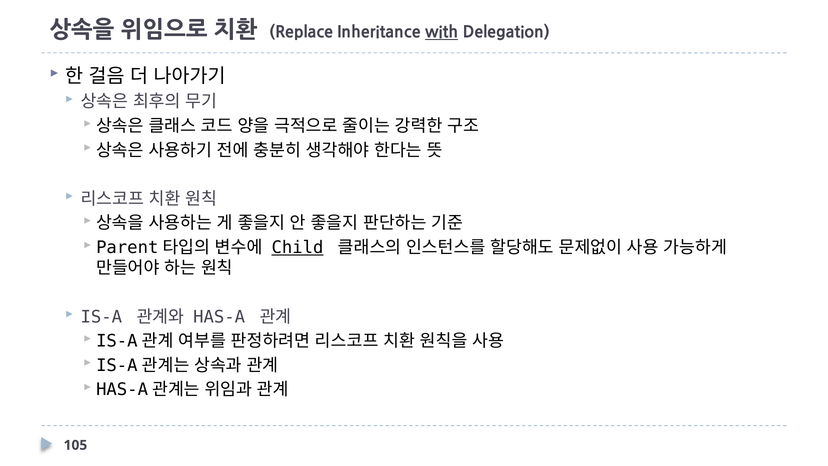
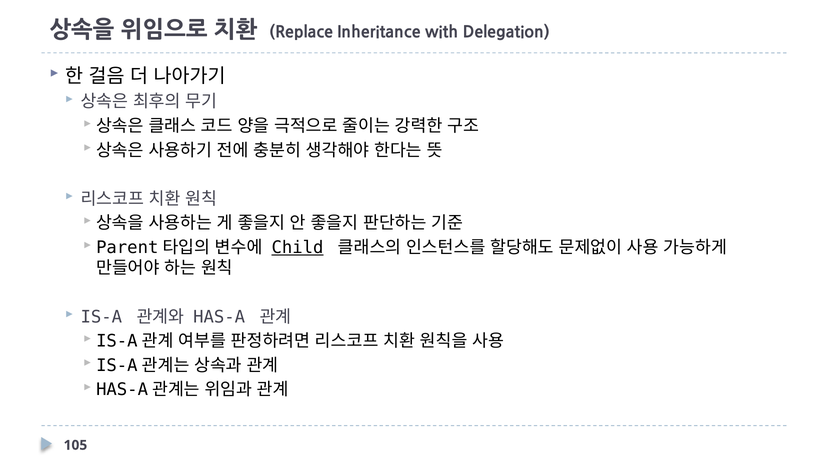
with underline: present -> none (442, 33)
